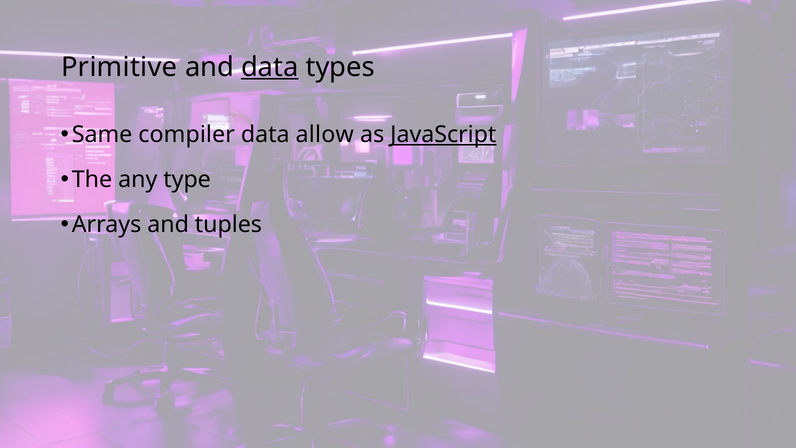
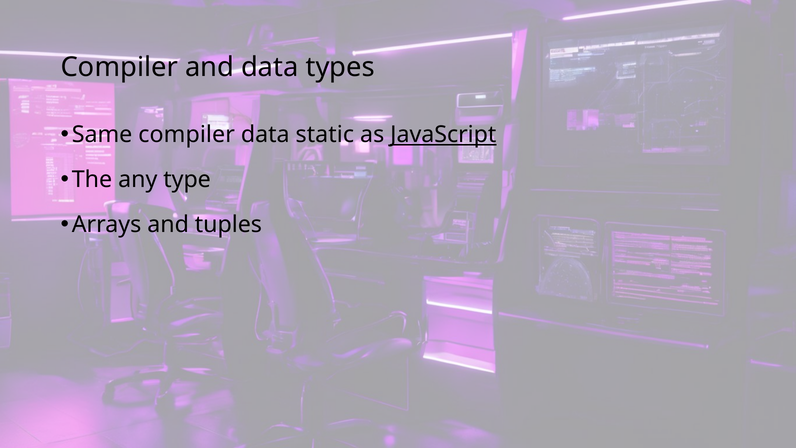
Primitive: Primitive -> Compiler (119, 67)
data underline: present -> none (270, 67)
allow: allow -> static (325, 135)
